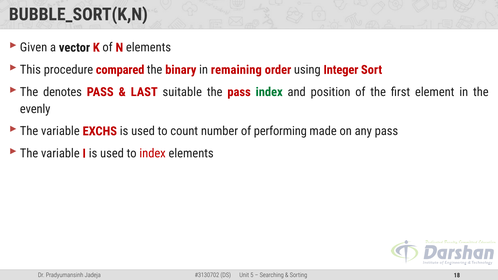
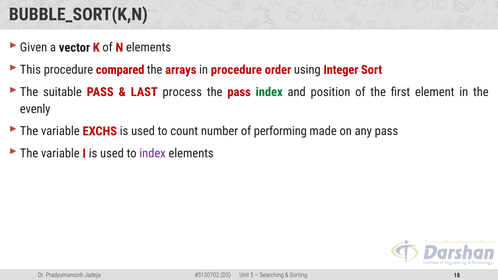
binary: binary -> arrays (181, 70)
in remaining: remaining -> procedure (236, 70)
denotes: denotes -> suitable (62, 92)
suitable: suitable -> process (182, 92)
index colour: red -> purple (153, 153)
